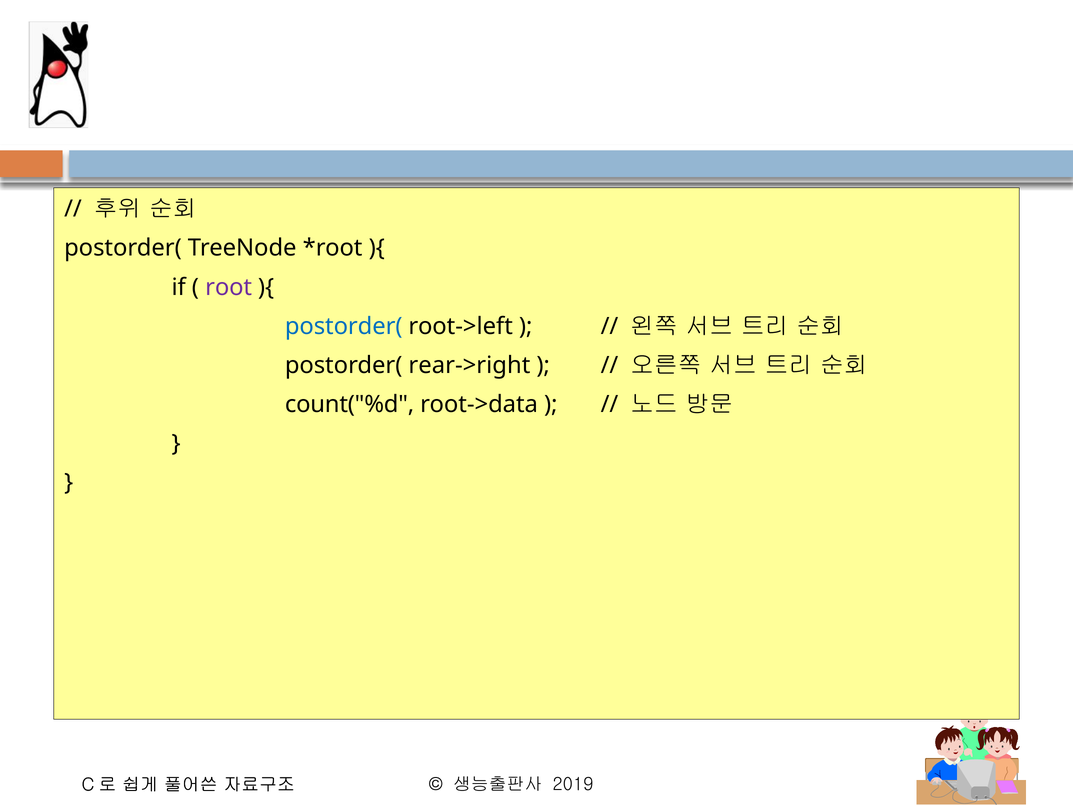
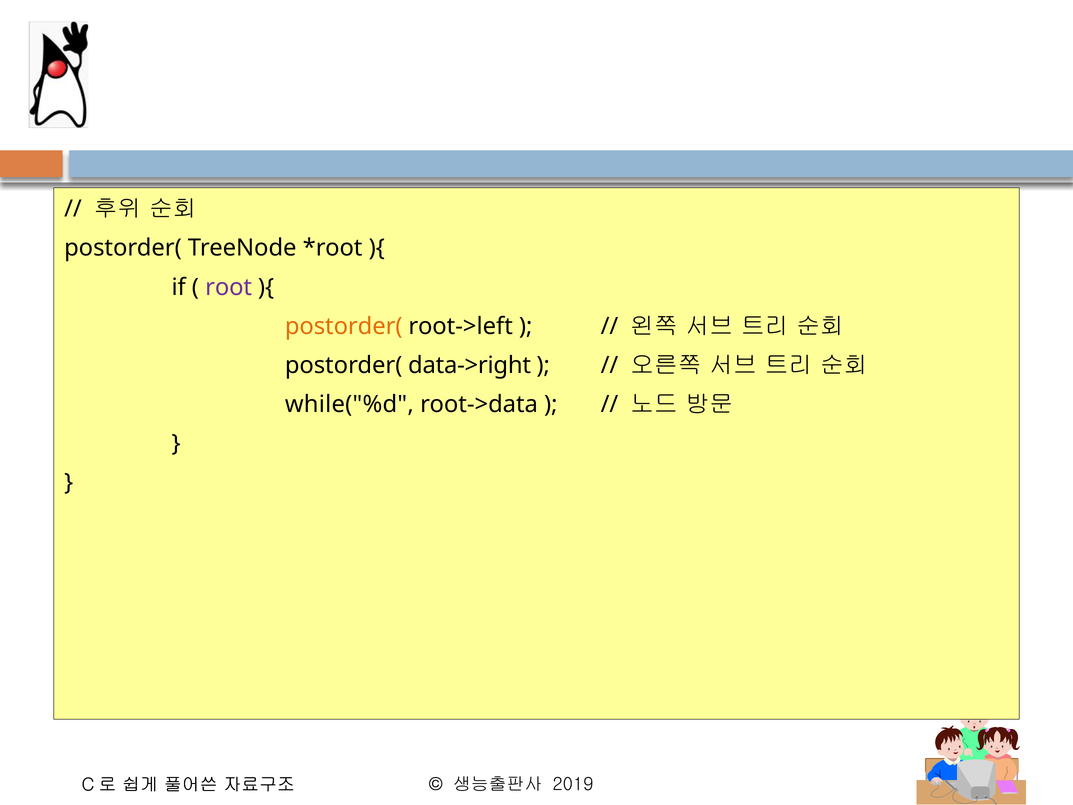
postorder( colour: blue -> orange (344, 326)
rear->right: rear->right -> data->right (470, 365)
count("%d: count("%d -> while("%d (349, 404)
